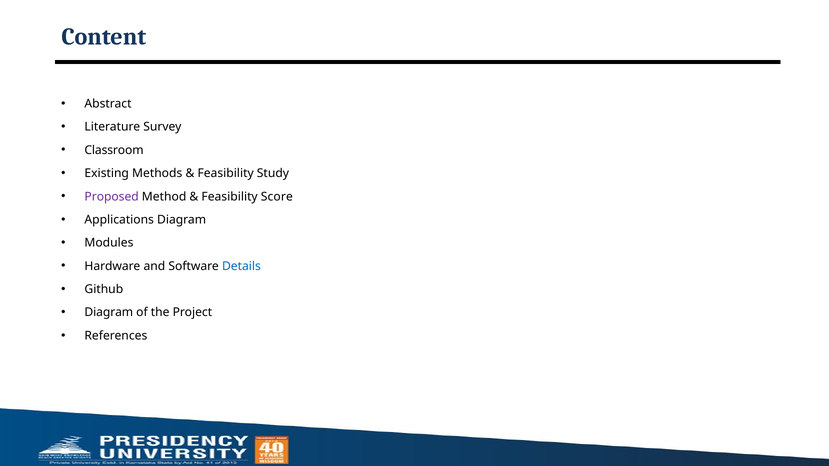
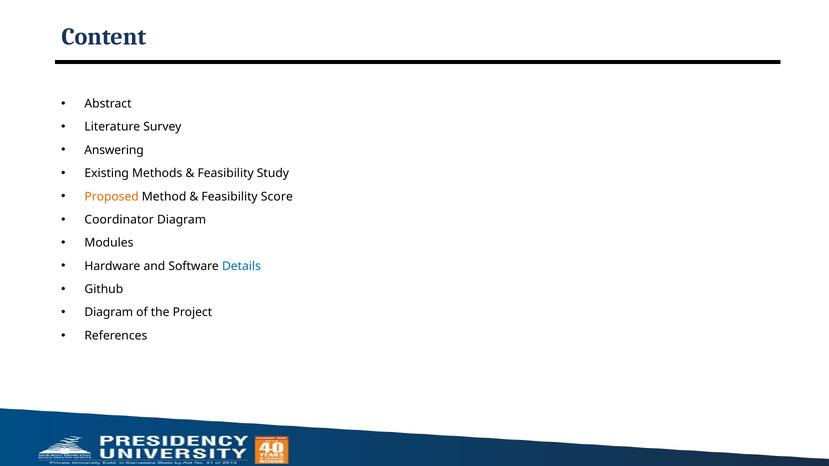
Classroom: Classroom -> Answering (114, 150)
Proposed colour: purple -> orange (112, 197)
Applications: Applications -> Coordinator (119, 220)
